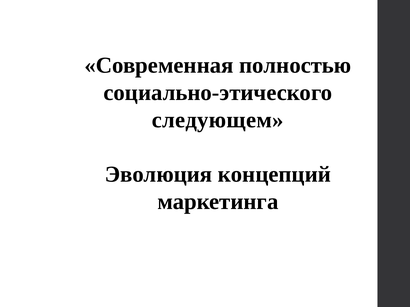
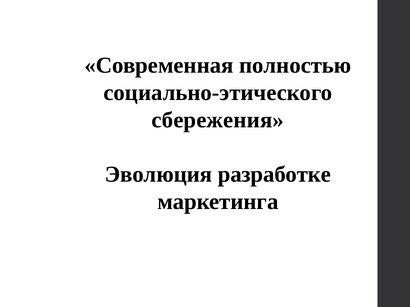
следующем: следующем -> сбережения (218, 120)
концепций: концепций -> разработке (274, 175)
